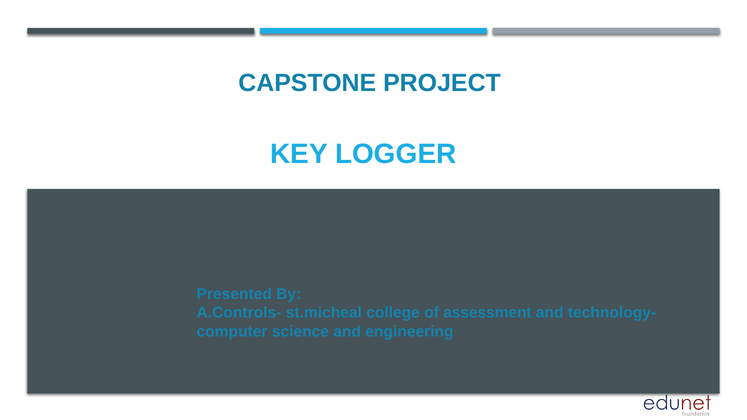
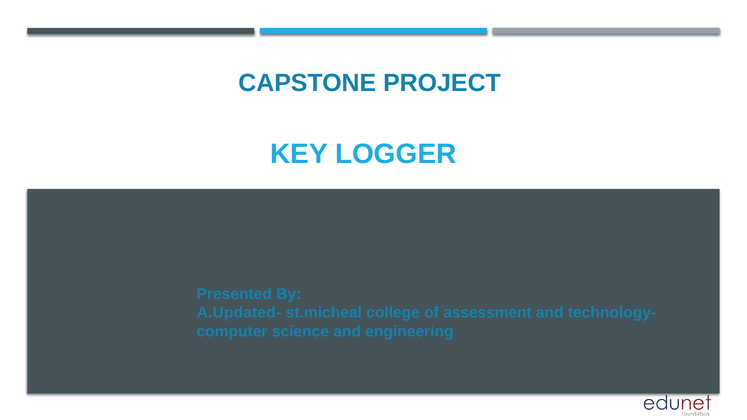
A.Controls-: A.Controls- -> A.Updated- (239, 313)
